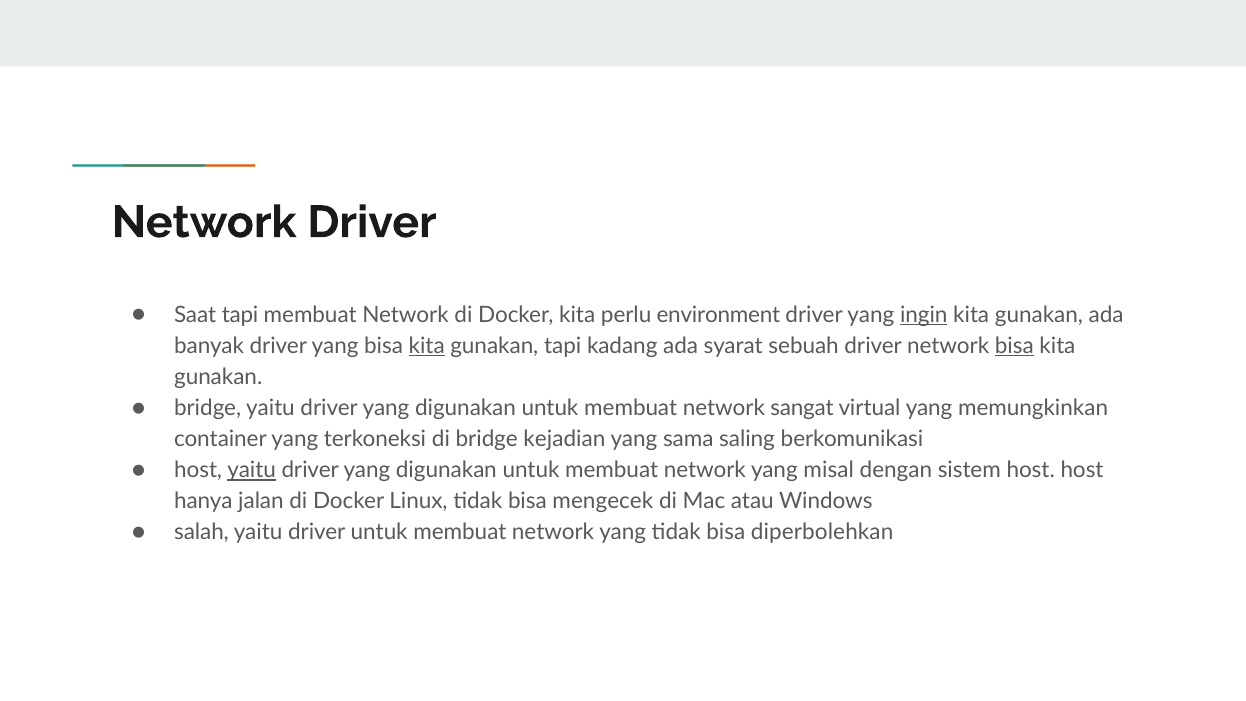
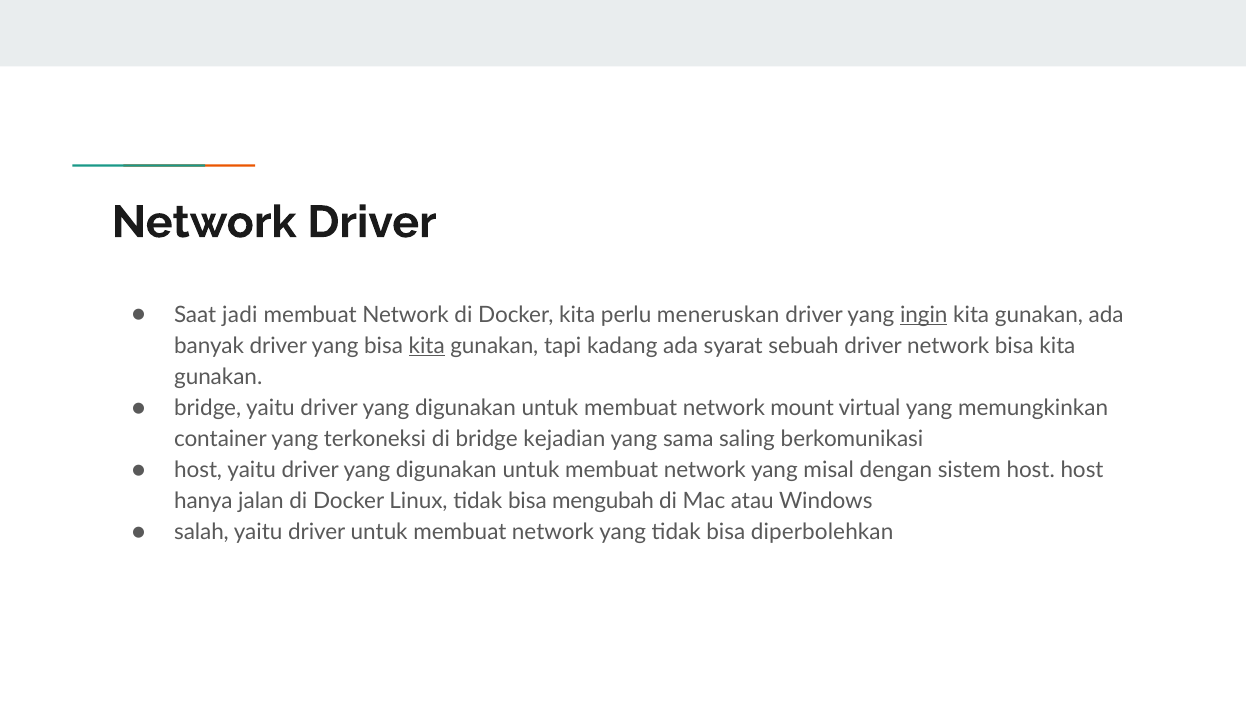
Saat tapi: tapi -> jadi (240, 315)
environment: environment -> meneruskan (718, 315)
bisa underline: present -> none (1014, 346)
sangat: sangat -> mount (802, 408)
yaitu underline: present -> none (252, 470)
mengecek: mengecek -> mengubah (603, 501)
